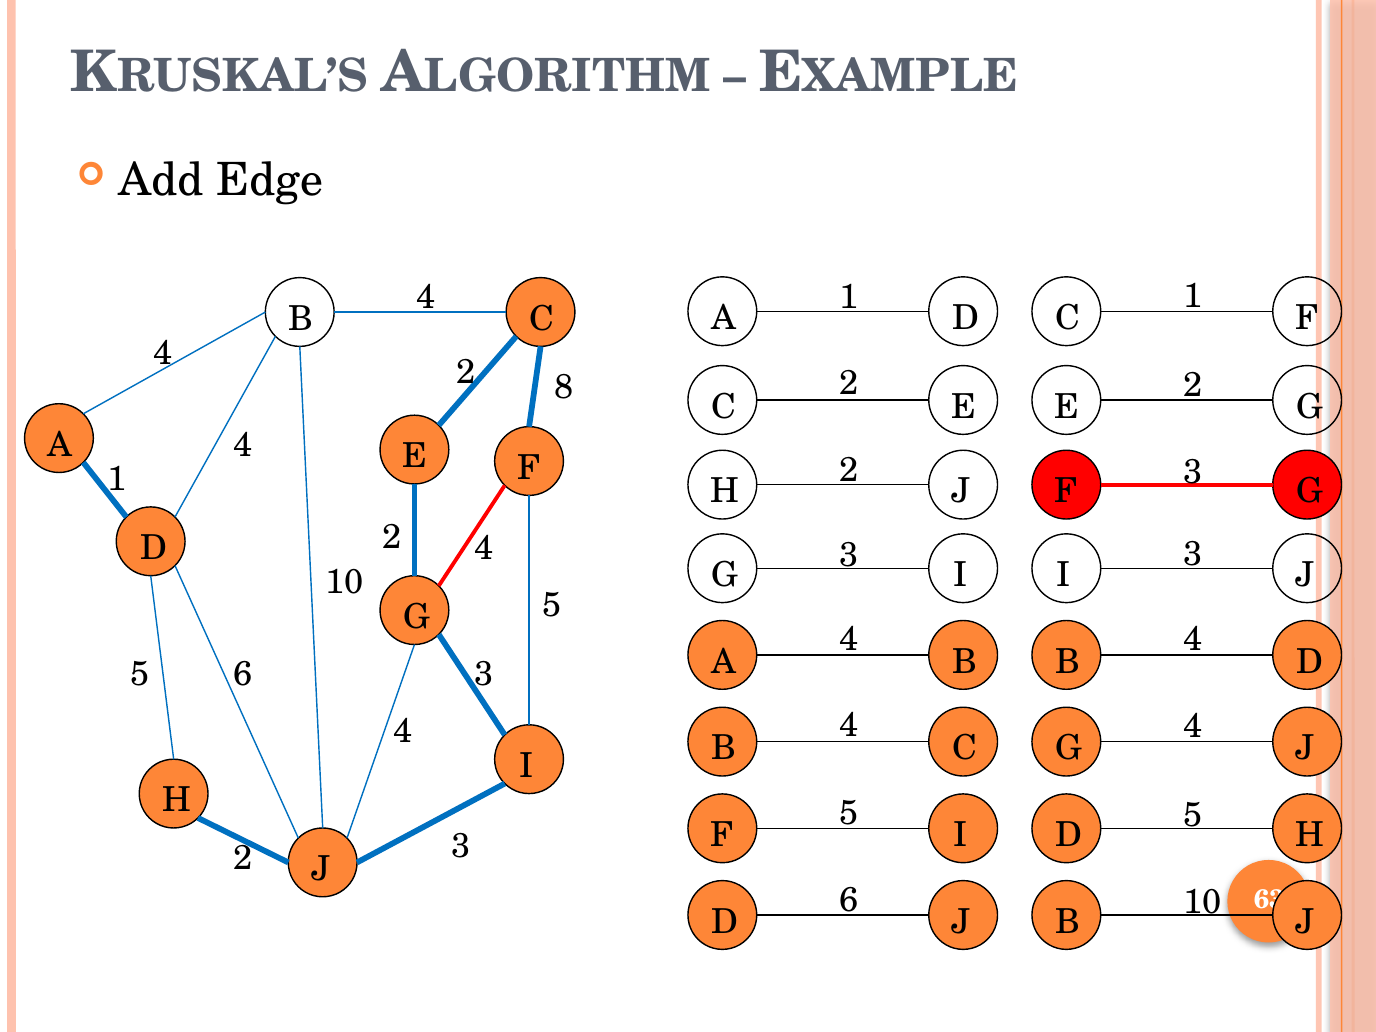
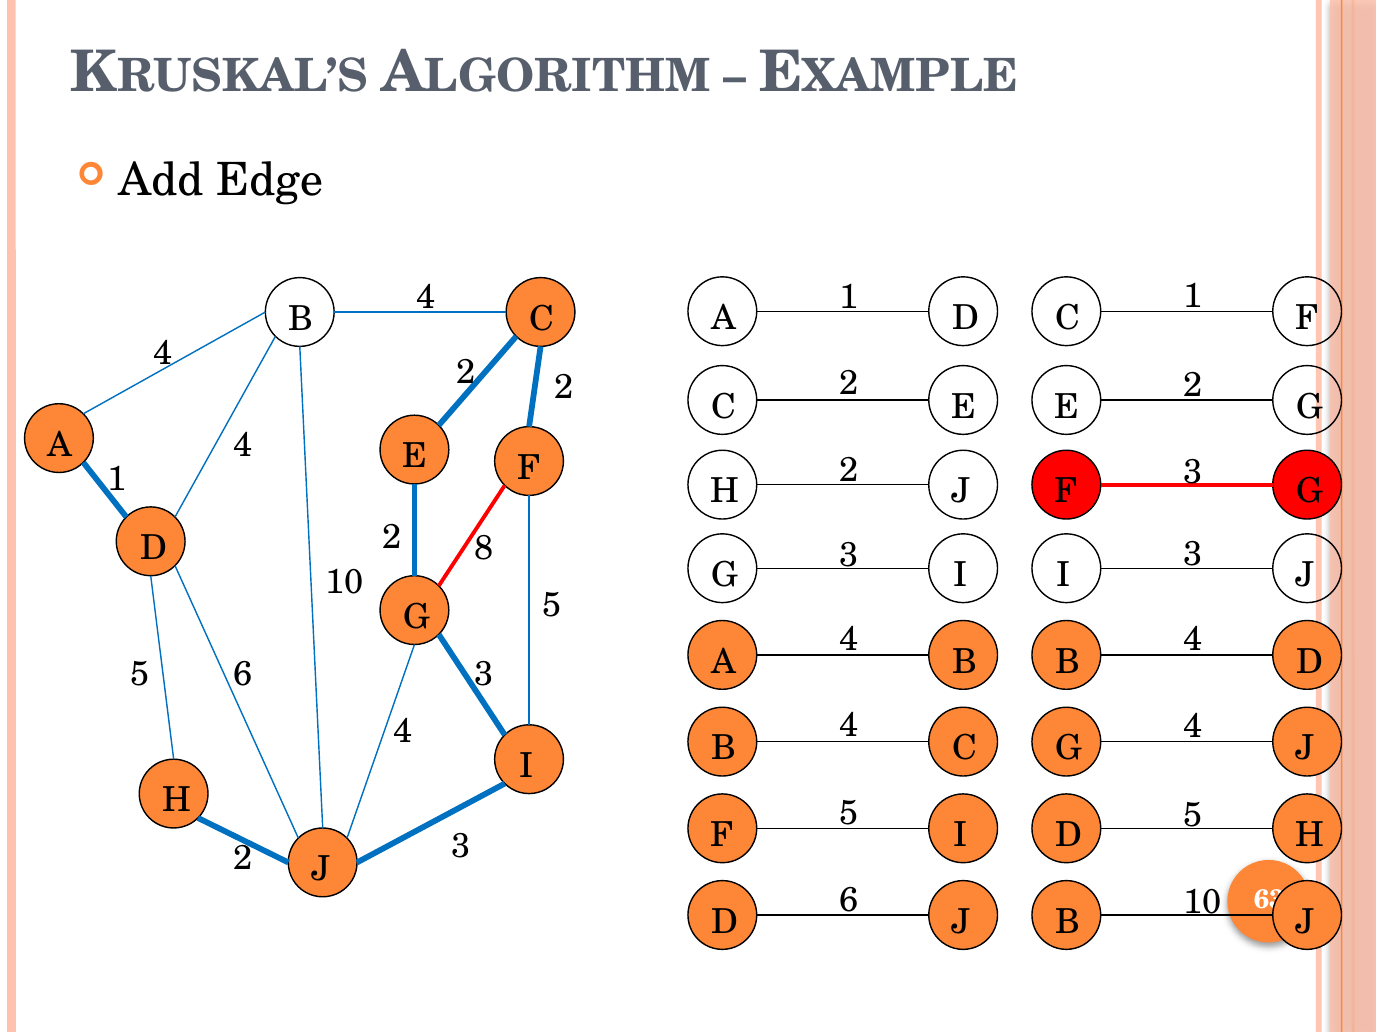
8: 8 -> 2 (564, 388)
2 4: 4 -> 8 (484, 548)
